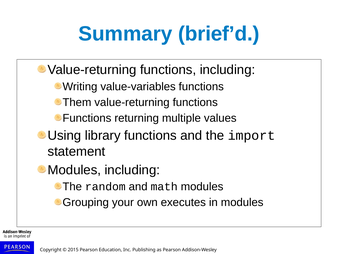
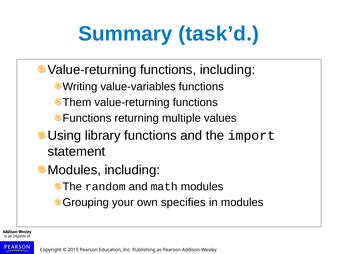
brief’d: brief’d -> task’d (219, 34)
executes: executes -> specifies (183, 202)
